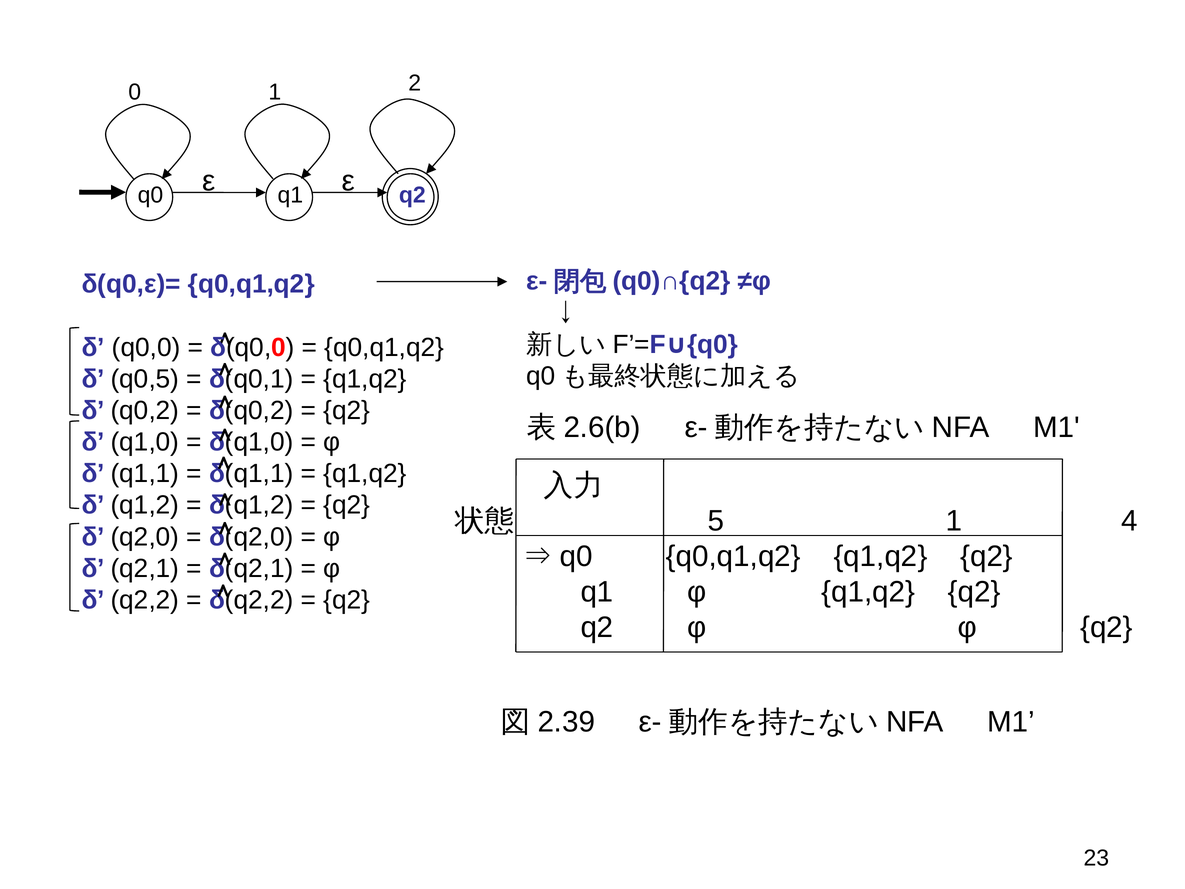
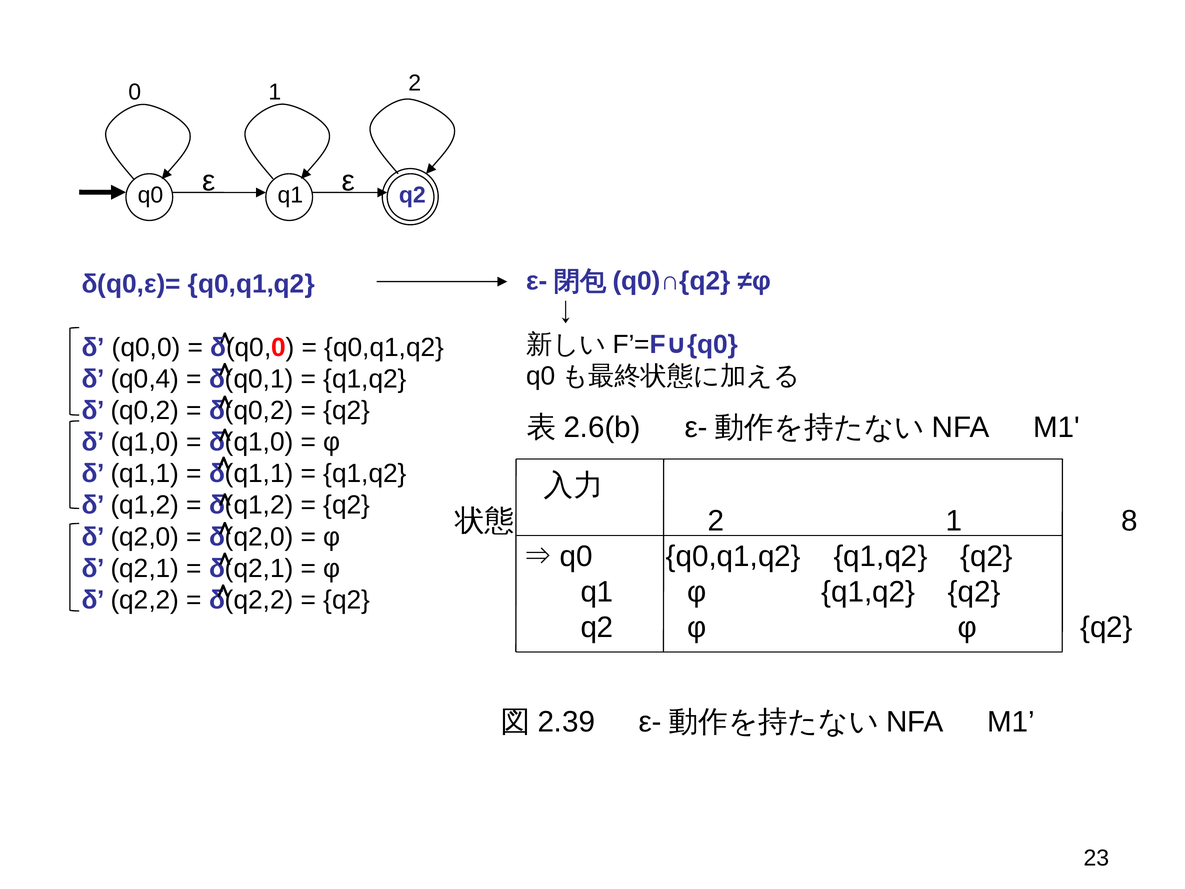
q0,5: q0,5 -> q0,4 (145, 379)
5: 5 -> 2 (716, 521)
4: 4 -> 8 (1129, 521)
